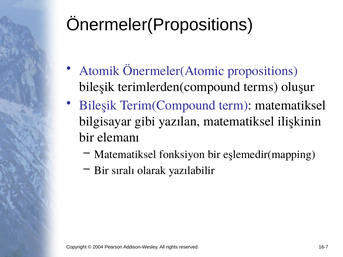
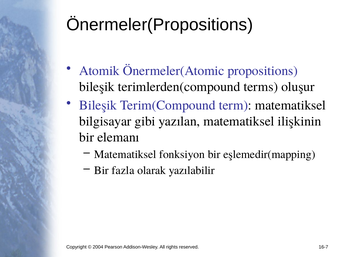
sıralı: sıralı -> fazla (123, 170)
